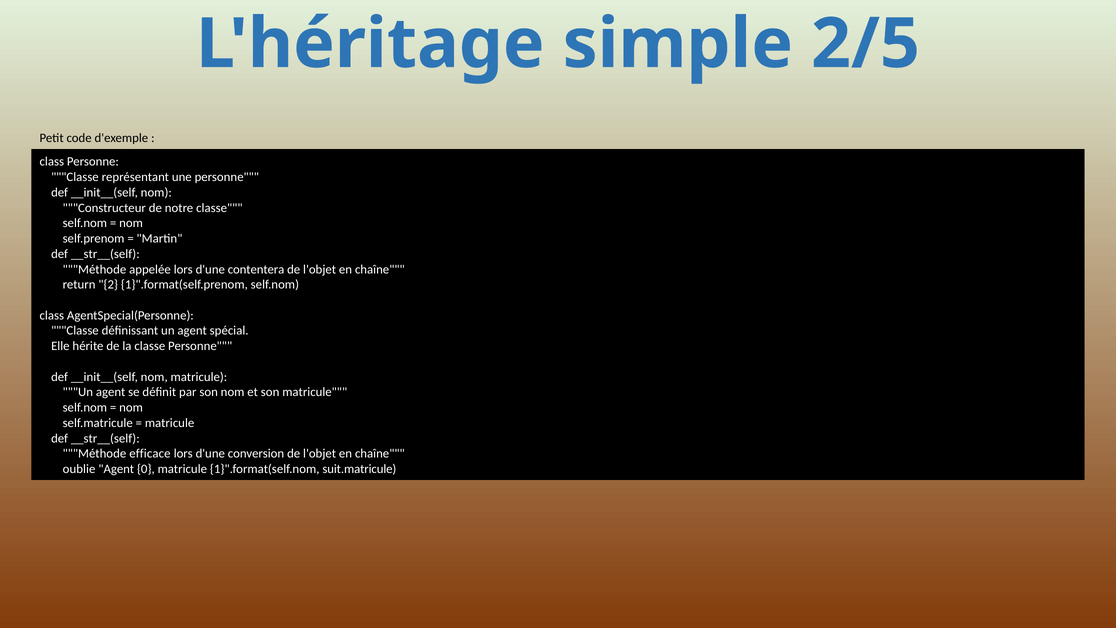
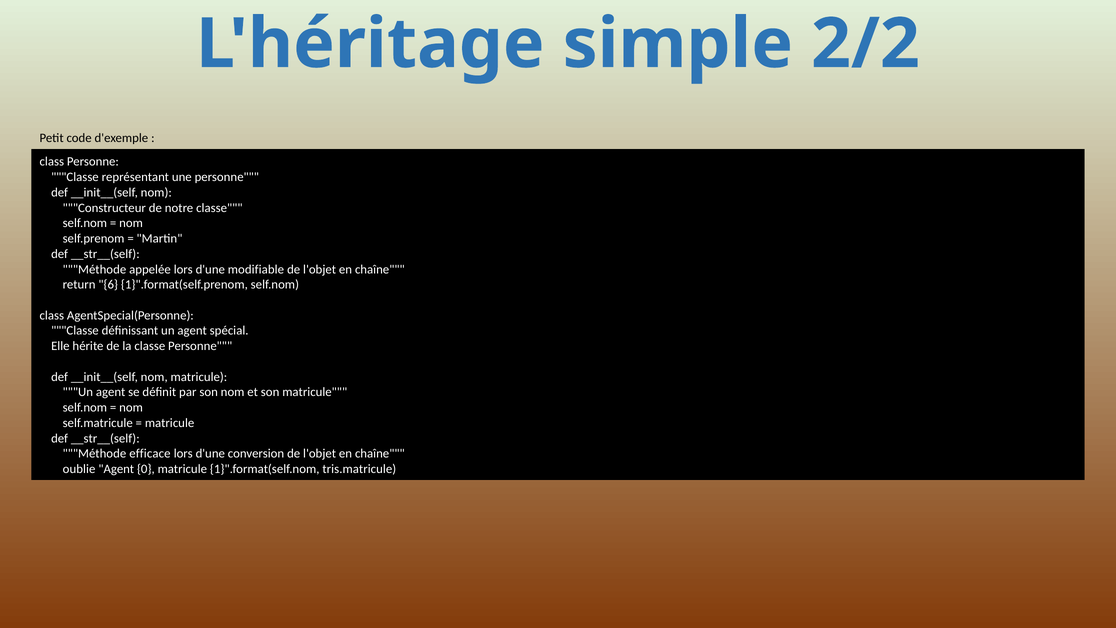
2/5: 2/5 -> 2/2 (865, 44)
contentera: contentera -> modifiable (256, 269)
2: 2 -> 6 (108, 285)
suit.matricule: suit.matricule -> tris.matricule (359, 469)
